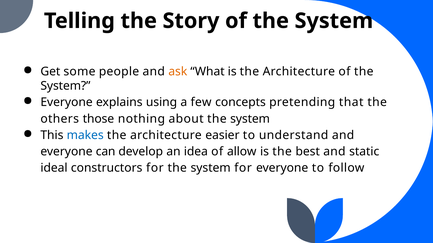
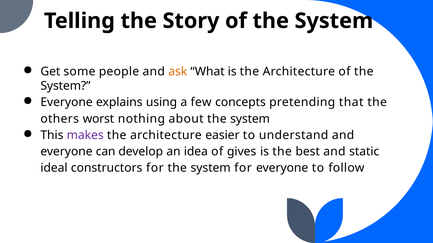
those: those -> worst (98, 119)
makes colour: blue -> purple (85, 135)
allow: allow -> gives (242, 152)
